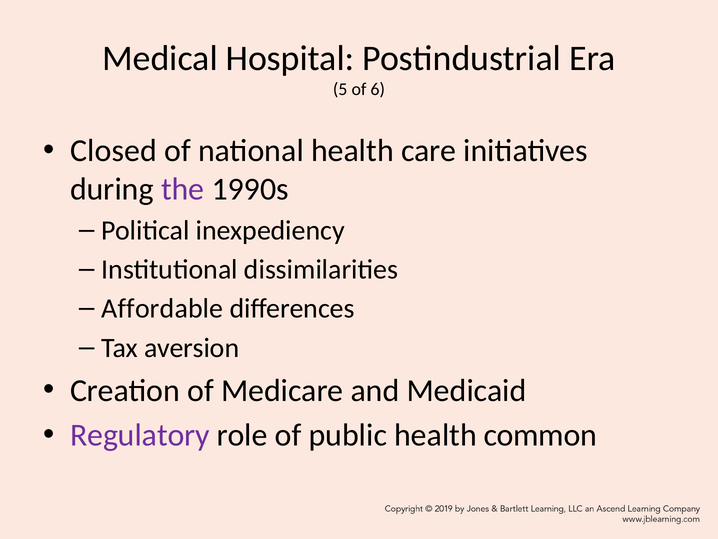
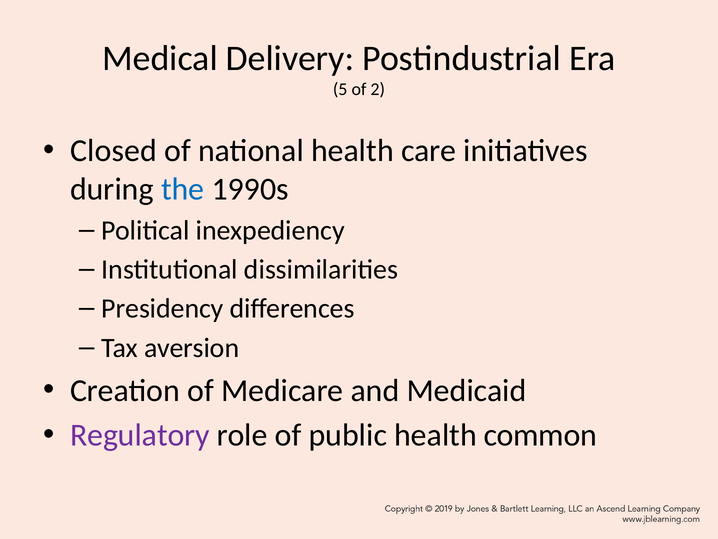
Hospital: Hospital -> Delivery (290, 58)
6: 6 -> 2 (378, 89)
the colour: purple -> blue (183, 189)
Affordable: Affordable -> Presidency (162, 308)
